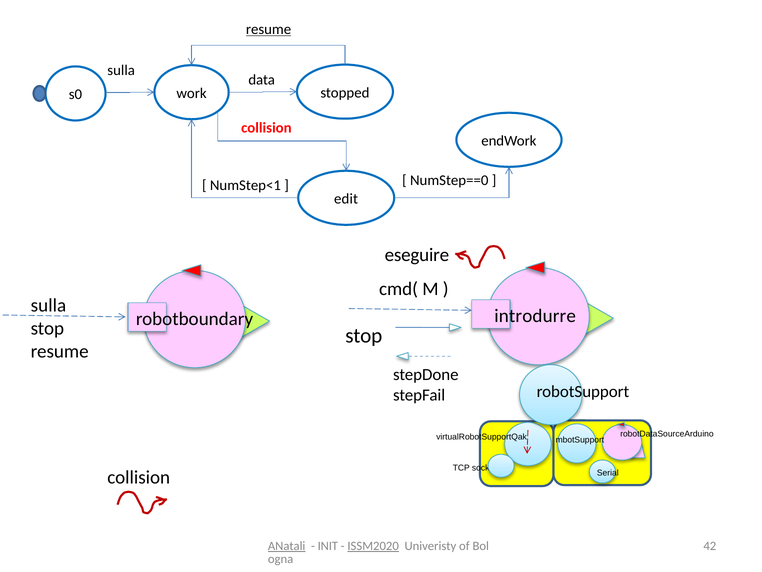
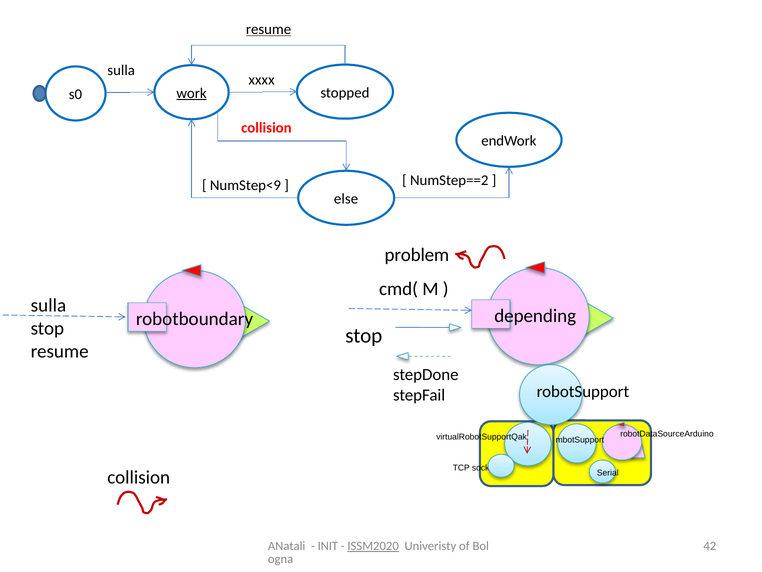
data: data -> xxxx (262, 80)
work underline: none -> present (192, 93)
NumStep==0: NumStep==0 -> NumStep==2 (449, 180)
NumStep<1: NumStep<1 -> NumStep<9 (245, 185)
edit: edit -> else (346, 199)
eseguire: eseguire -> problem (417, 255)
introdurre: introdurre -> depending (535, 316)
ANatali underline: present -> none (287, 546)
